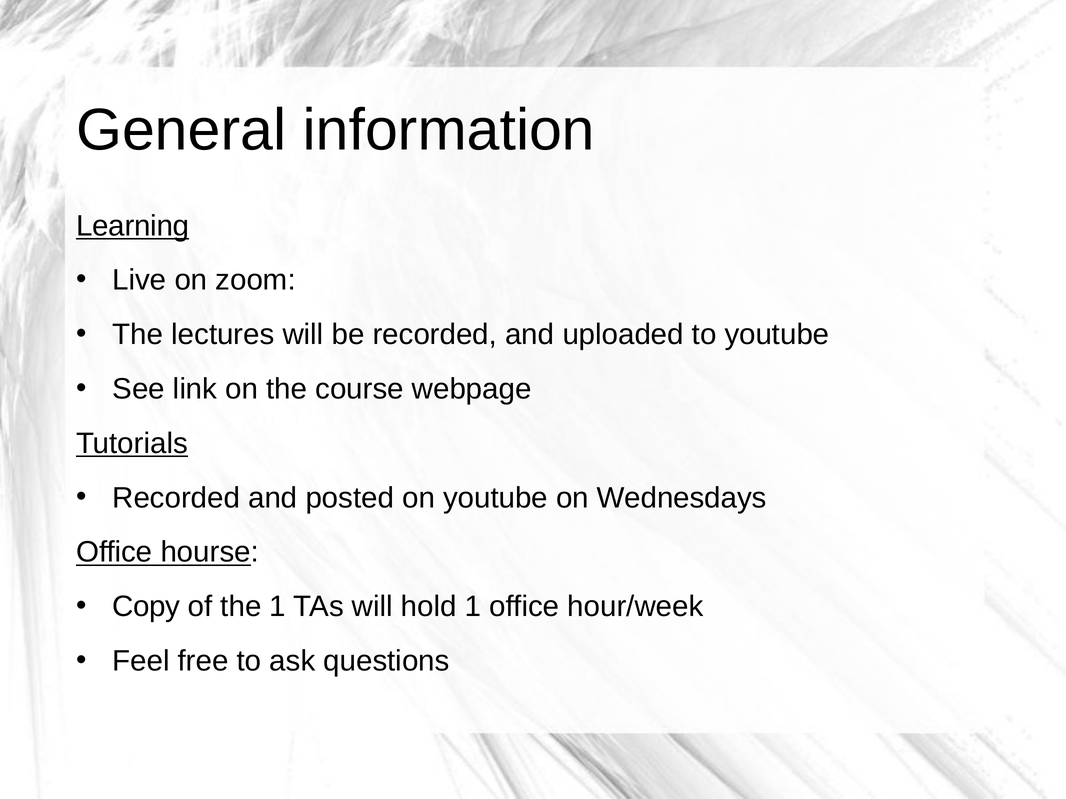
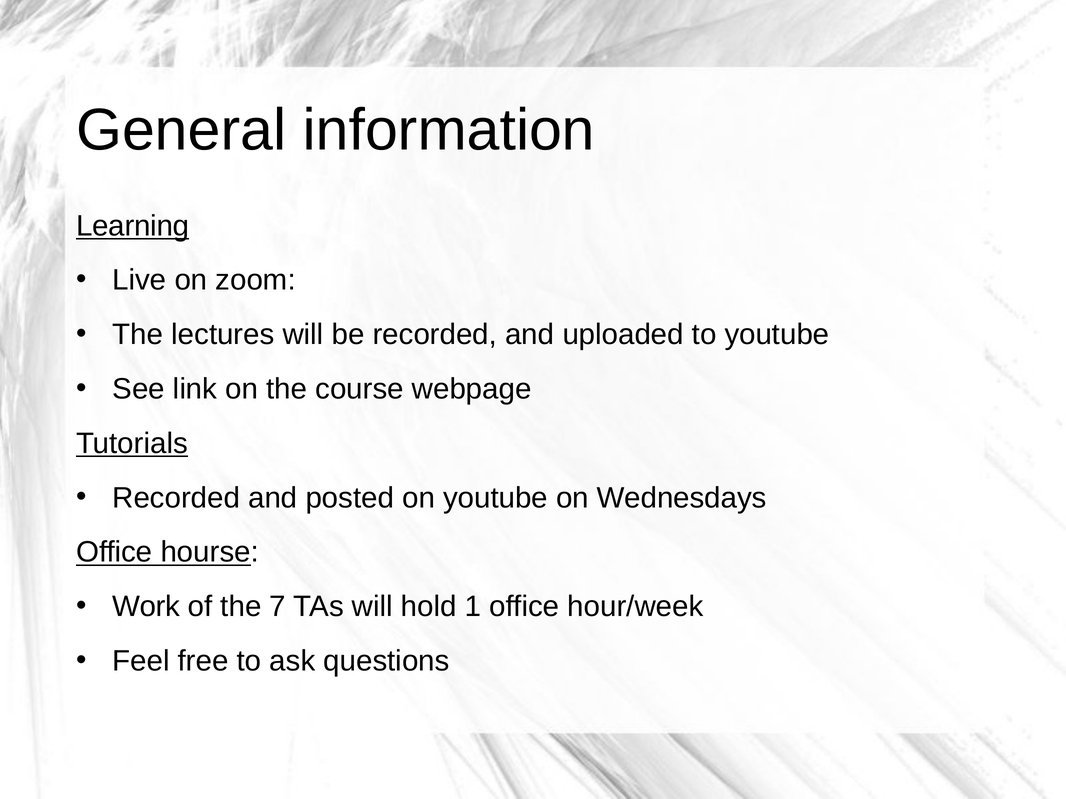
Copy: Copy -> Work (146, 607)
the 1: 1 -> 7 (278, 607)
